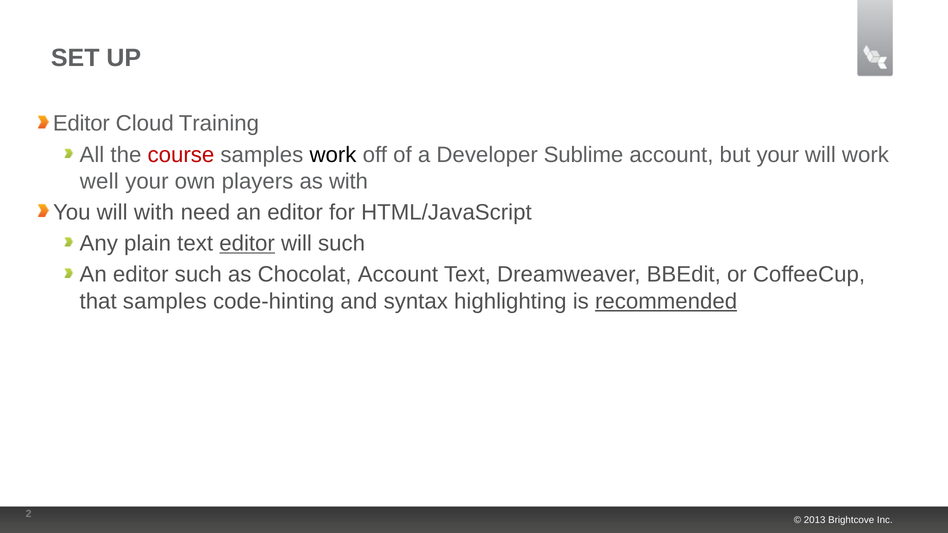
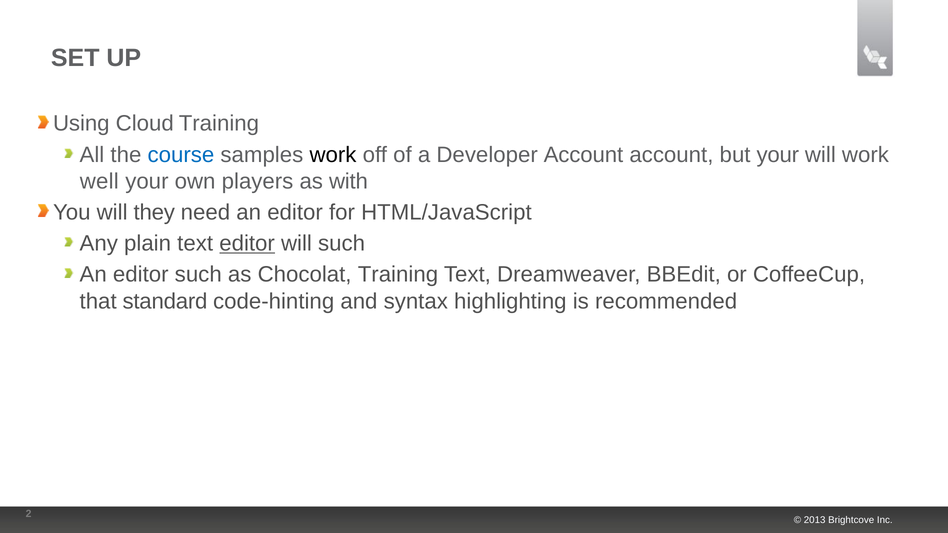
Editor: Editor -> Using (81, 124)
course colour: red -> blue (181, 155)
Developer Sublime: Sublime -> Account (583, 155)
will with: with -> they (154, 212)
Chocolat Account: Account -> Training (398, 275)
that samples: samples -> standard (165, 301)
recommended underline: present -> none (666, 301)
